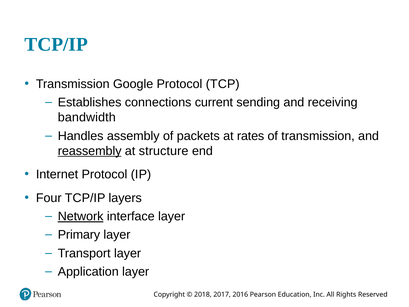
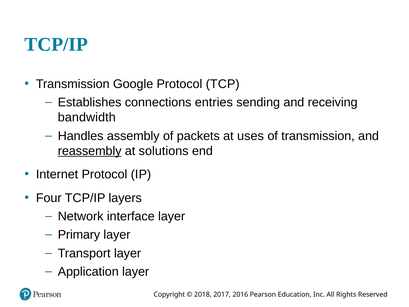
current: current -> entries (214, 102)
rates: rates -> uses (250, 136)
structure: structure -> solutions (164, 151)
Network underline: present -> none (81, 216)
